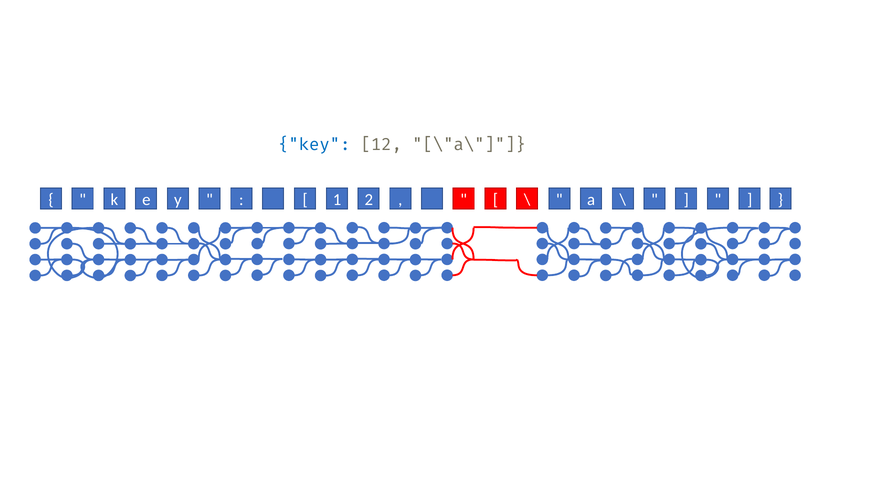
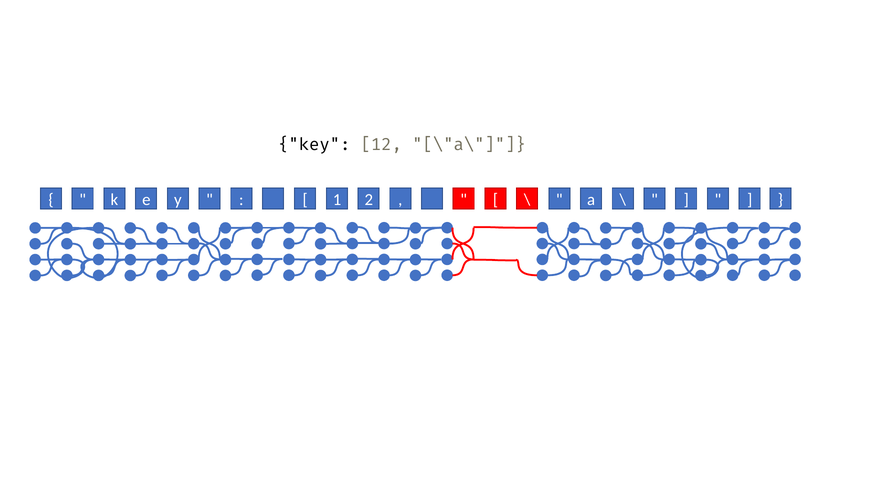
key colour: blue -> black (314, 145)
